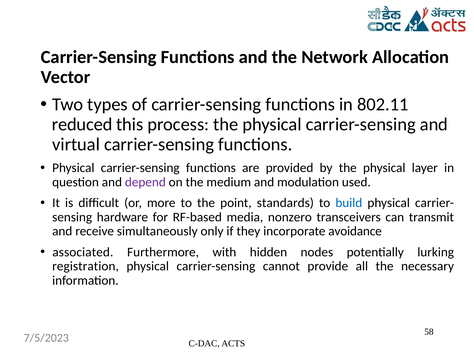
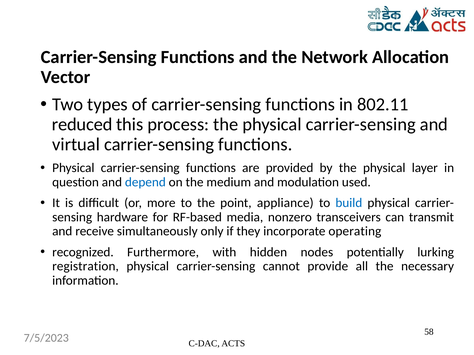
depend colour: purple -> blue (145, 182)
standards: standards -> appliance (285, 203)
avoidance: avoidance -> operating (355, 232)
associated: associated -> recognized (83, 252)
